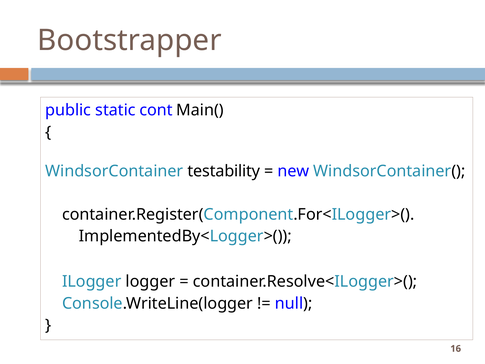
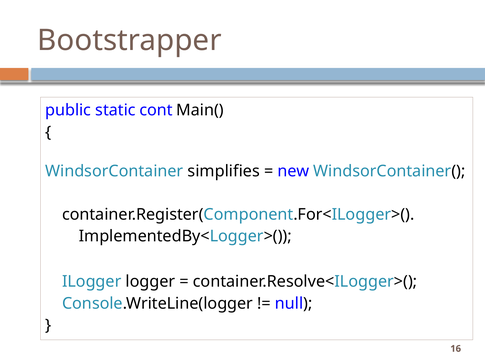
testability: testability -> simplifies (224, 171)
